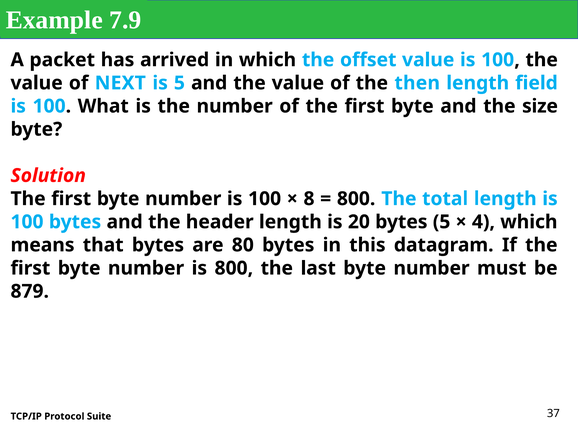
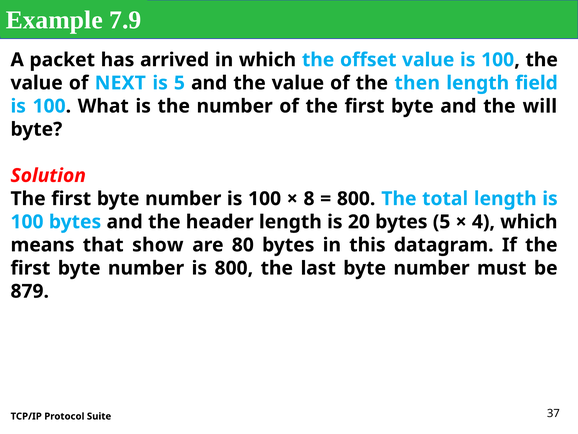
size: size -> will (540, 106)
that bytes: bytes -> show (158, 245)
